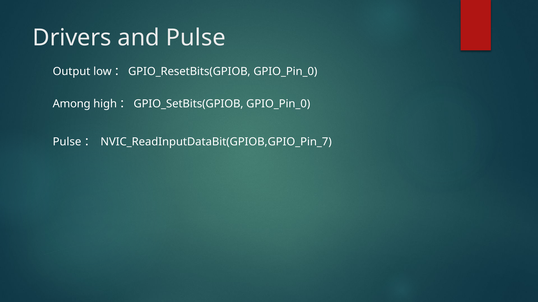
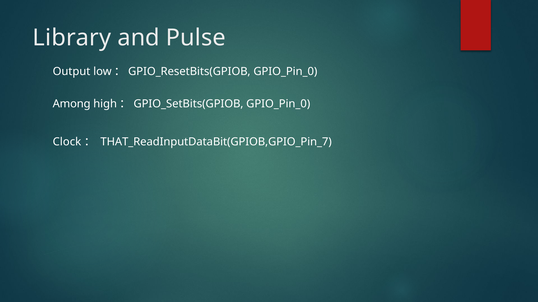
Drivers: Drivers -> Library (72, 38)
Pulse: Pulse -> Clock (67, 142)
NVIC_ReadInputDataBit(GPIOB,GPIO_Pin_7: NVIC_ReadInputDataBit(GPIOB,GPIO_Pin_7 -> THAT_ReadInputDataBit(GPIOB,GPIO_Pin_7 (216, 142)
